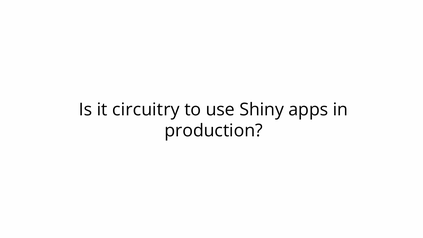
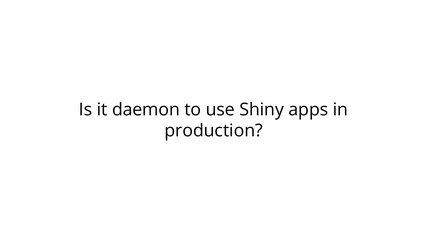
circuitry: circuitry -> daemon (146, 110)
